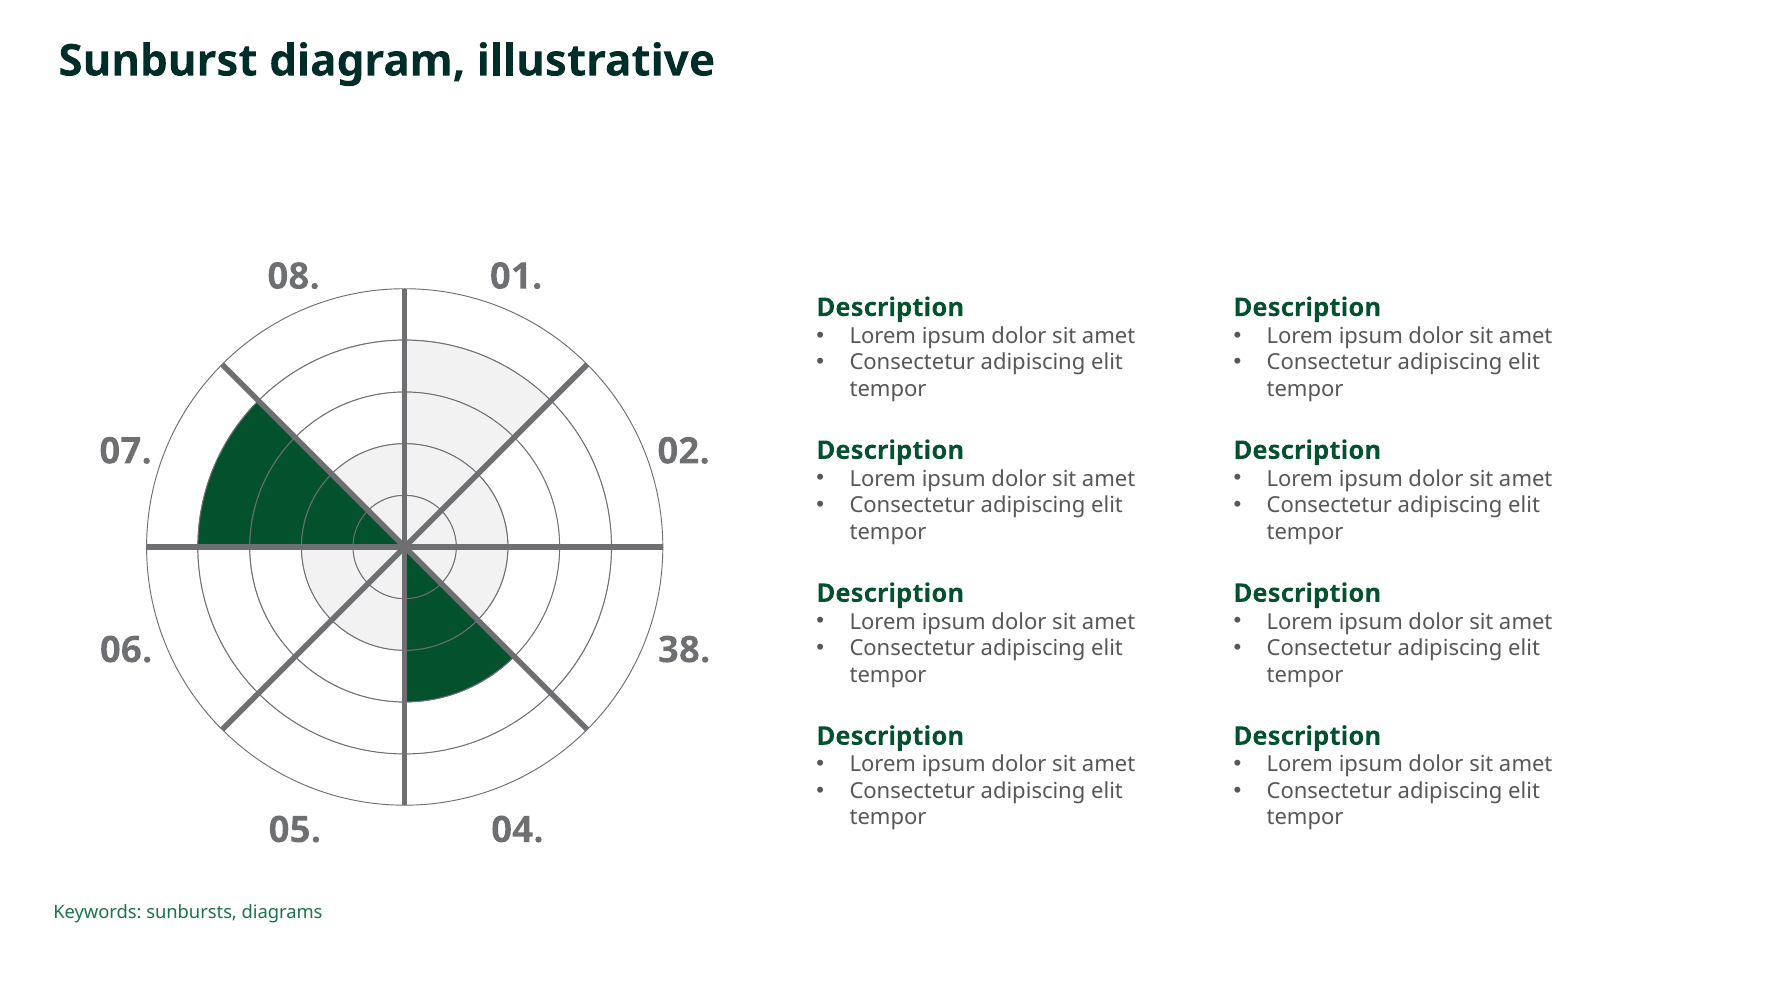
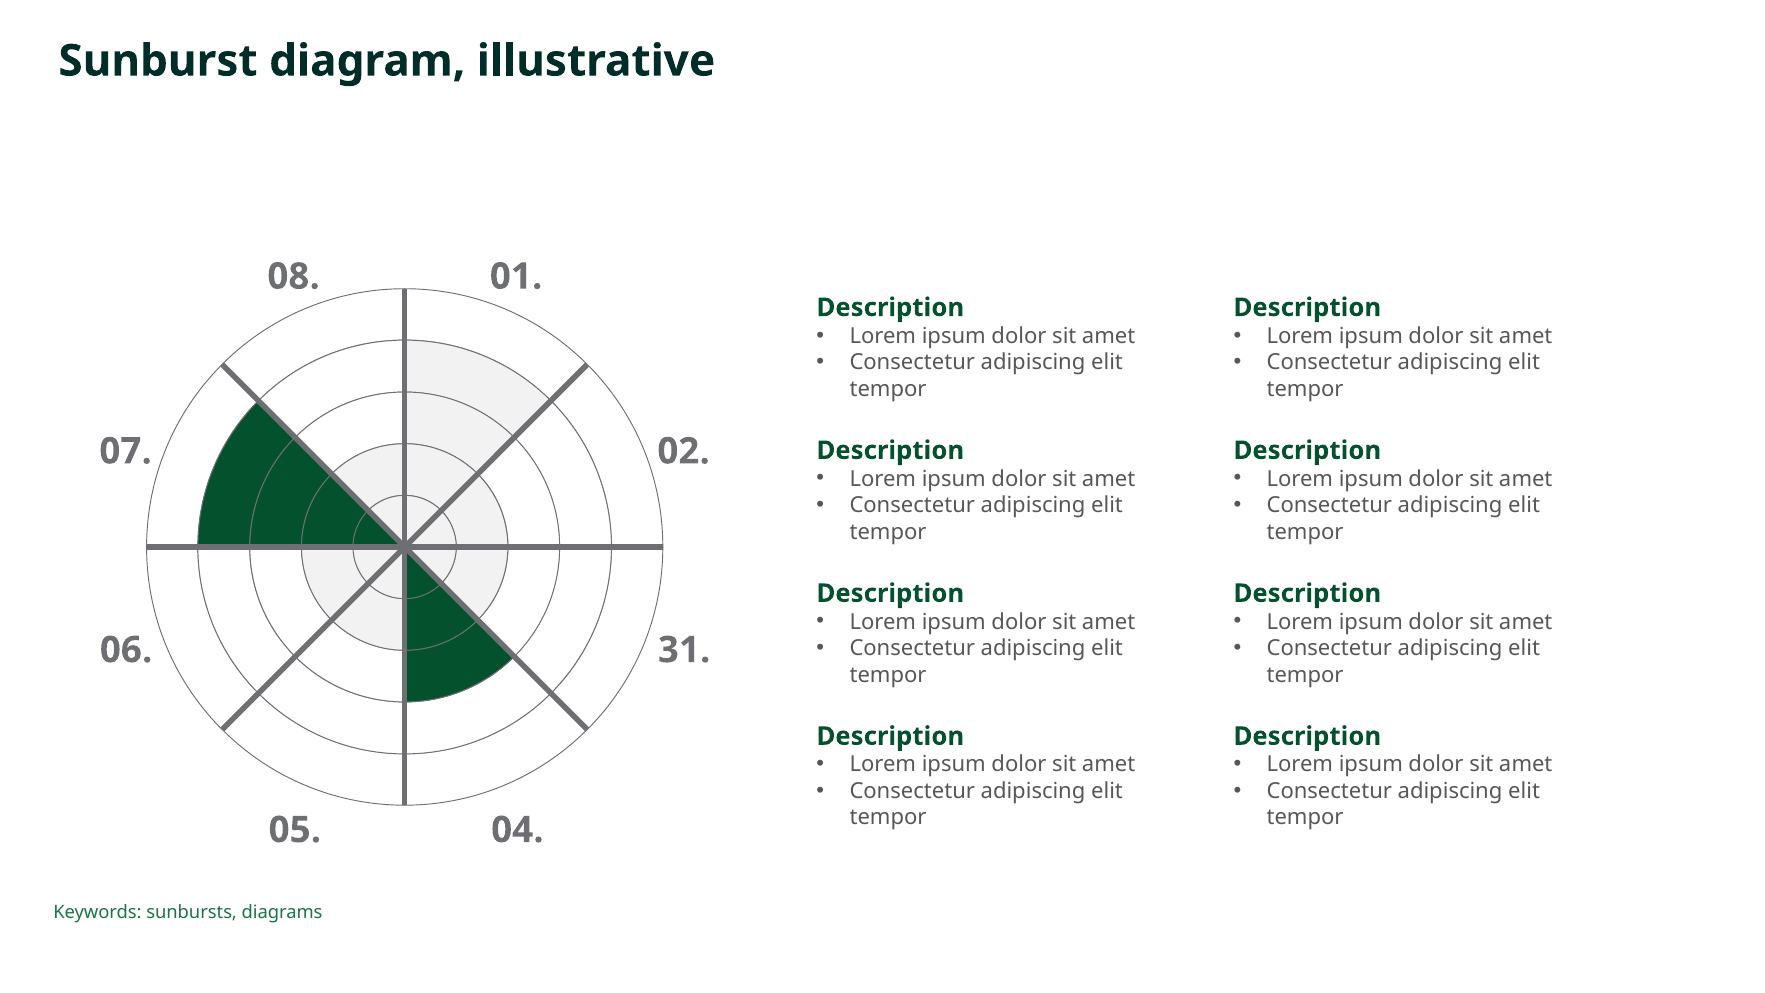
38: 38 -> 31 (684, 650)
